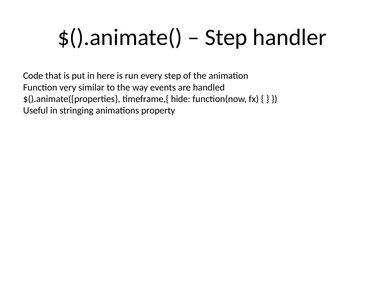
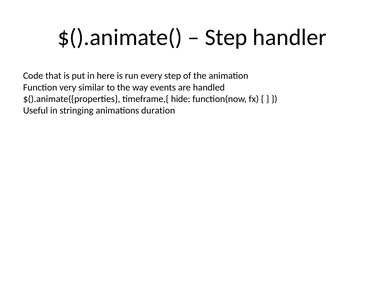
property: property -> duration (158, 111)
